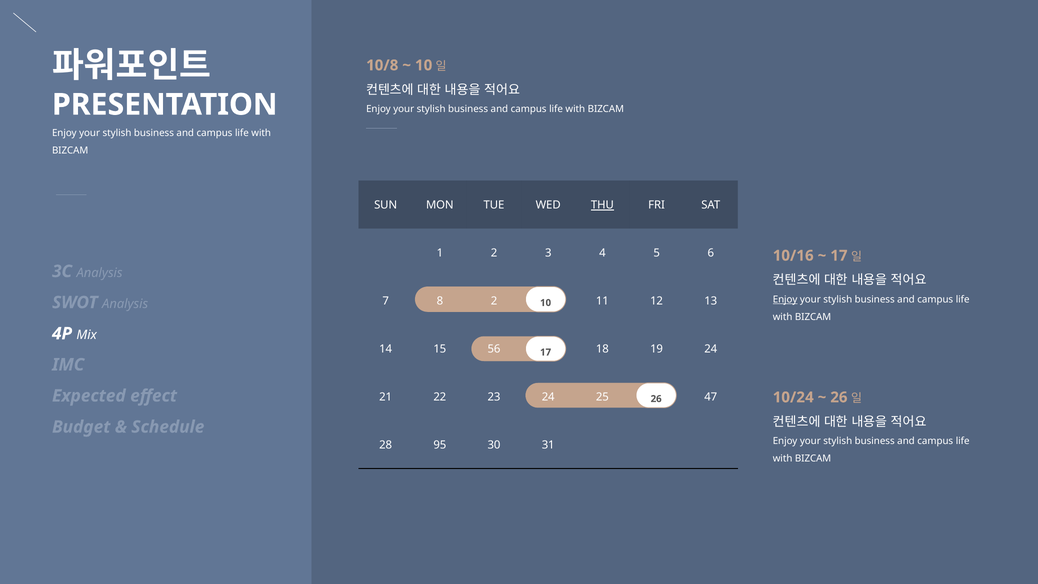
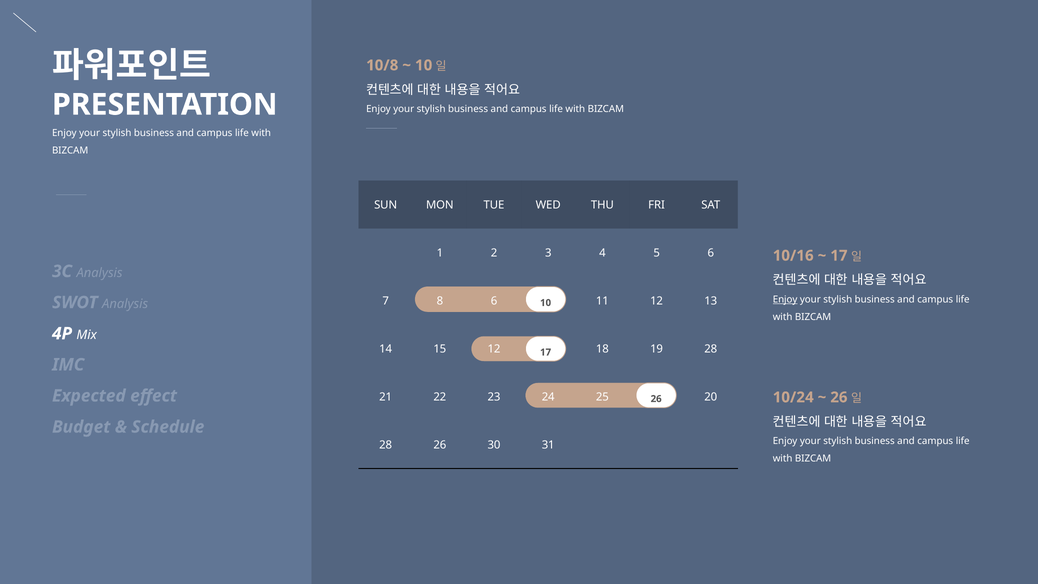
THU underline: present -> none (602, 205)
8 2: 2 -> 6 (494, 301)
15 56: 56 -> 12 (494, 349)
19 24: 24 -> 28 (711, 349)
47: 47 -> 20 (711, 397)
28 95: 95 -> 26 (440, 445)
